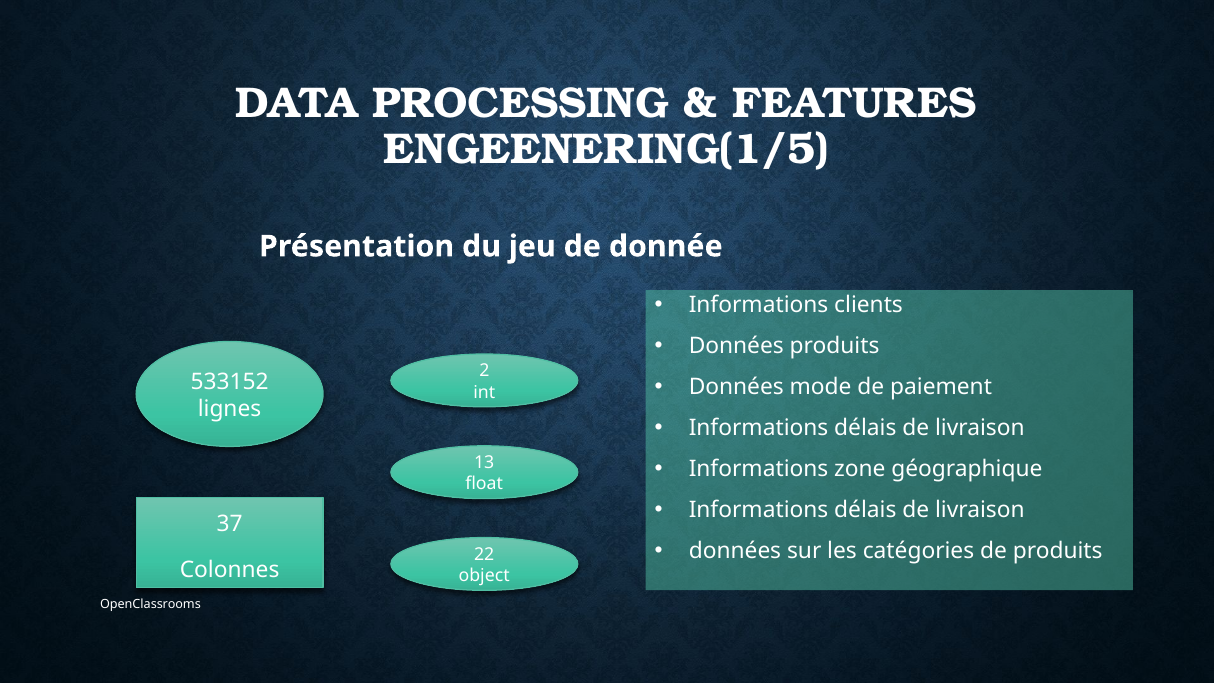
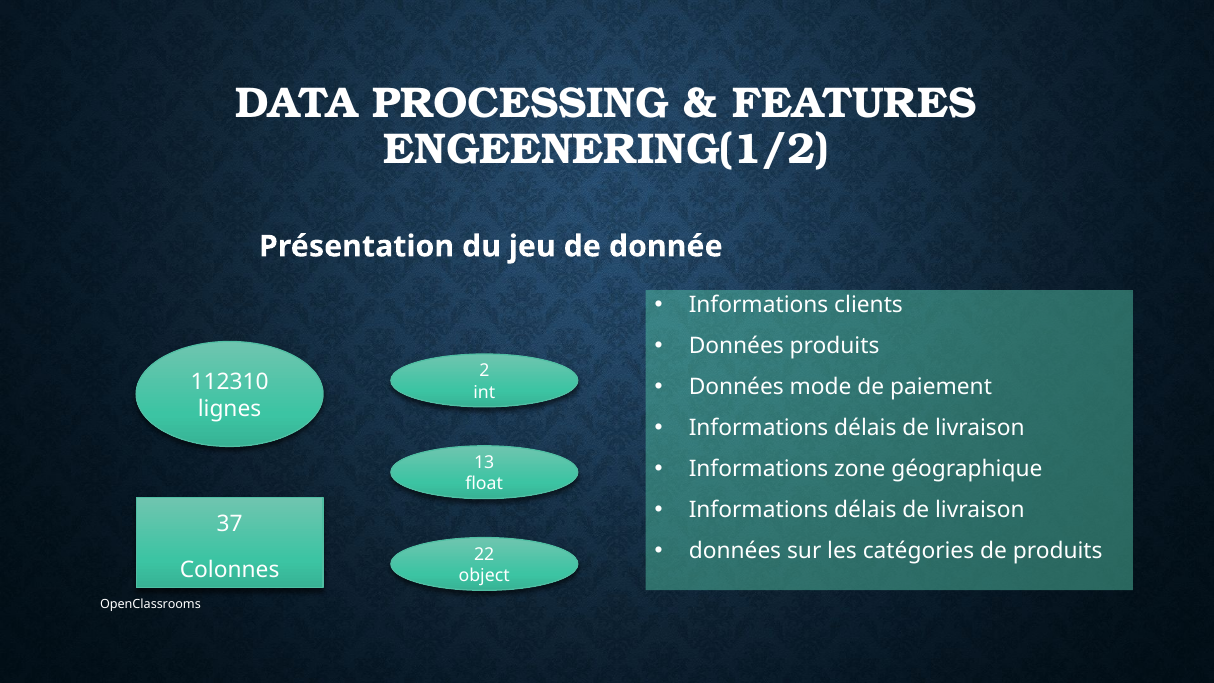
ENGEENERING(1/5: ENGEENERING(1/5 -> ENGEENERING(1/2 (606, 150)
533152: 533152 -> 112310 (230, 382)
